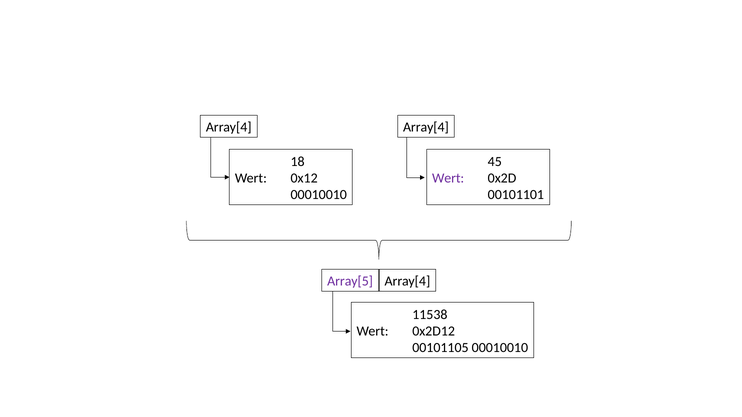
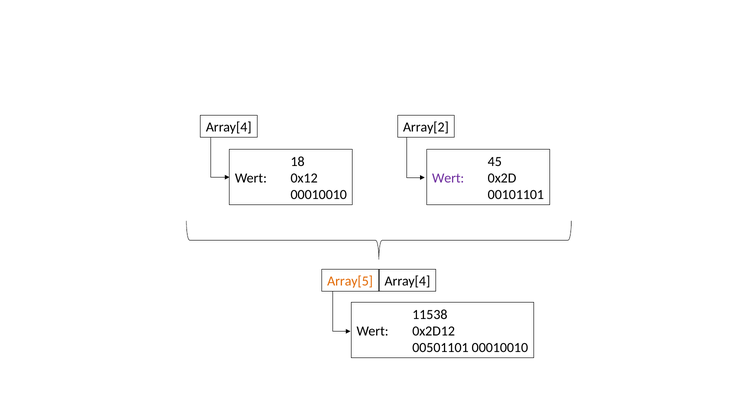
Array[4 Array[4: Array[4 -> Array[2 (426, 127)
Array[5 colour: purple -> orange (350, 281)
00101105: 00101105 -> 00501101 (440, 348)
